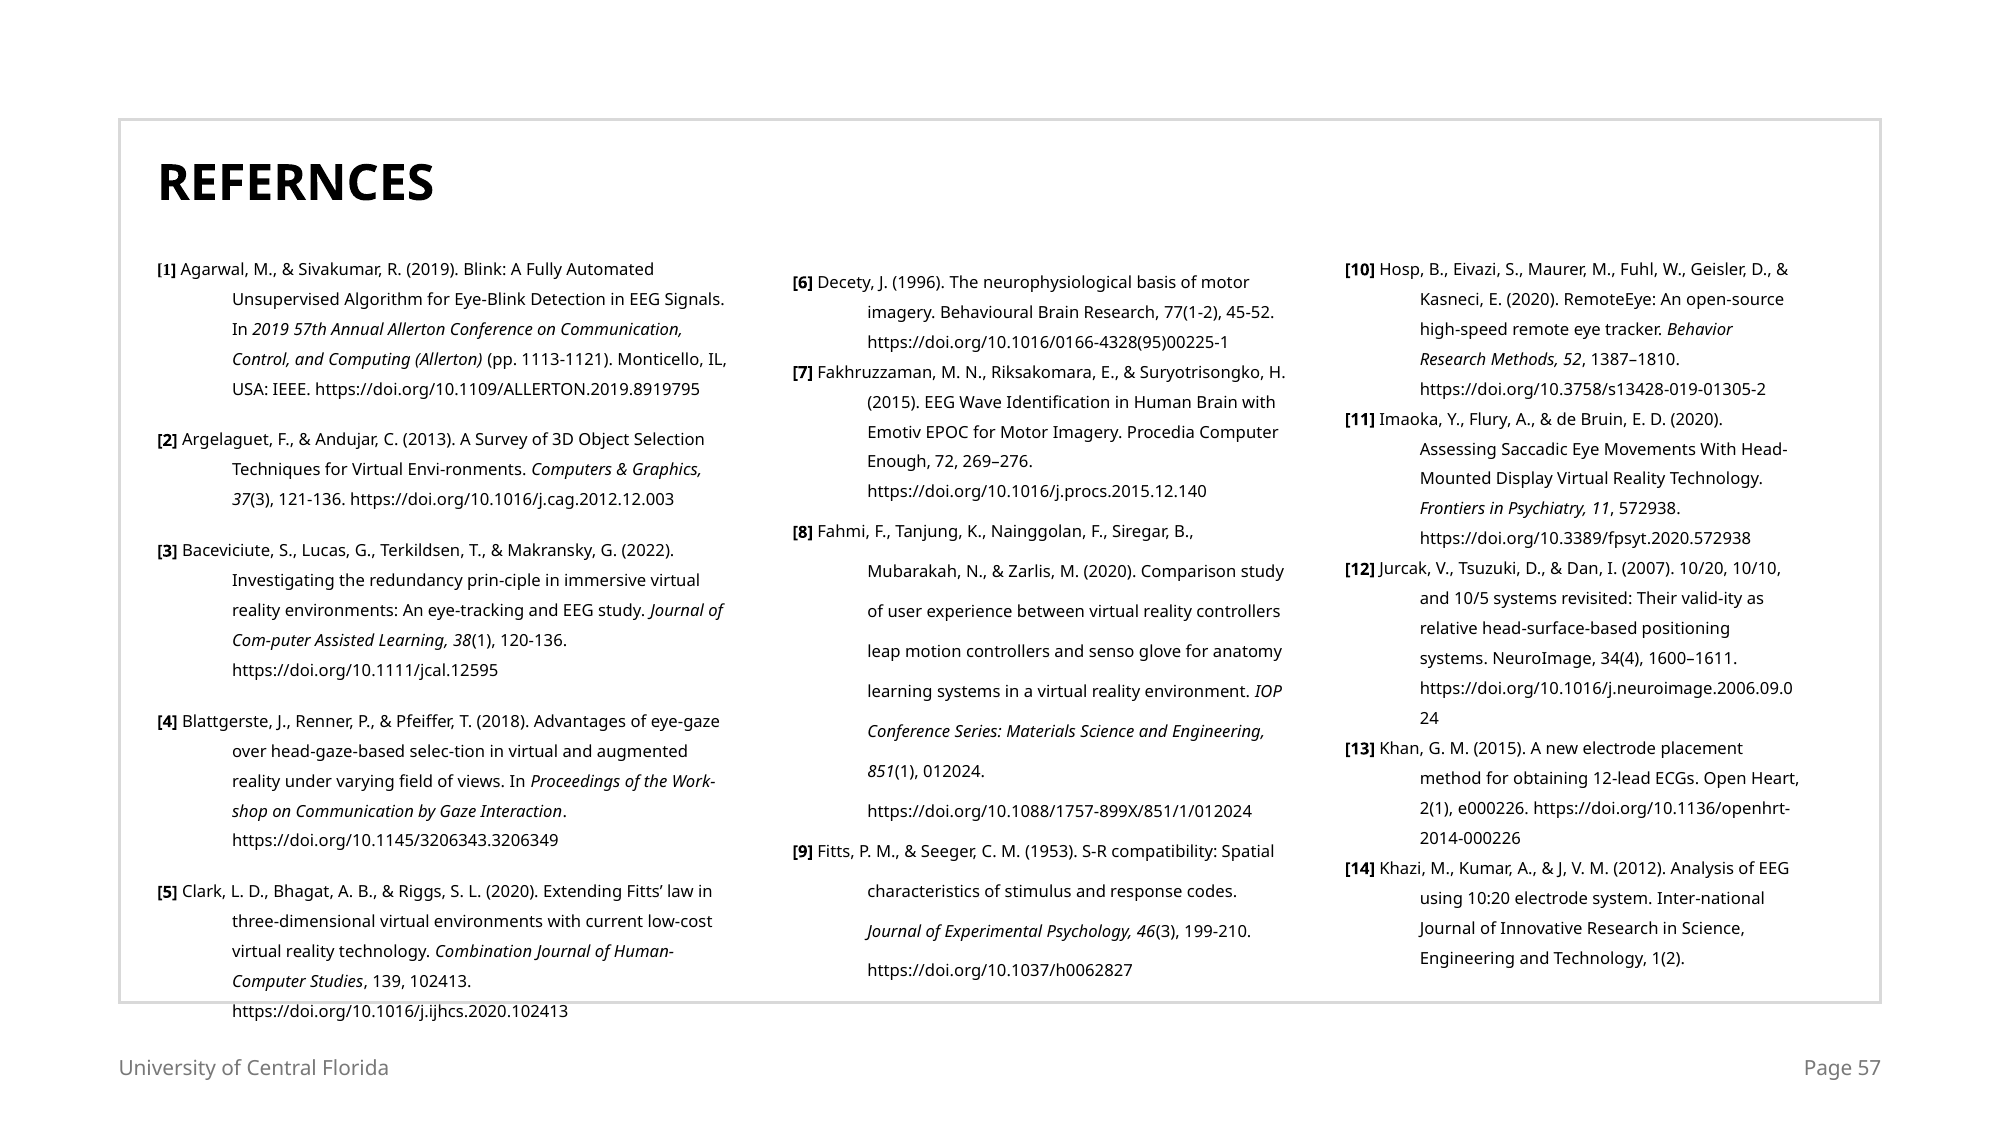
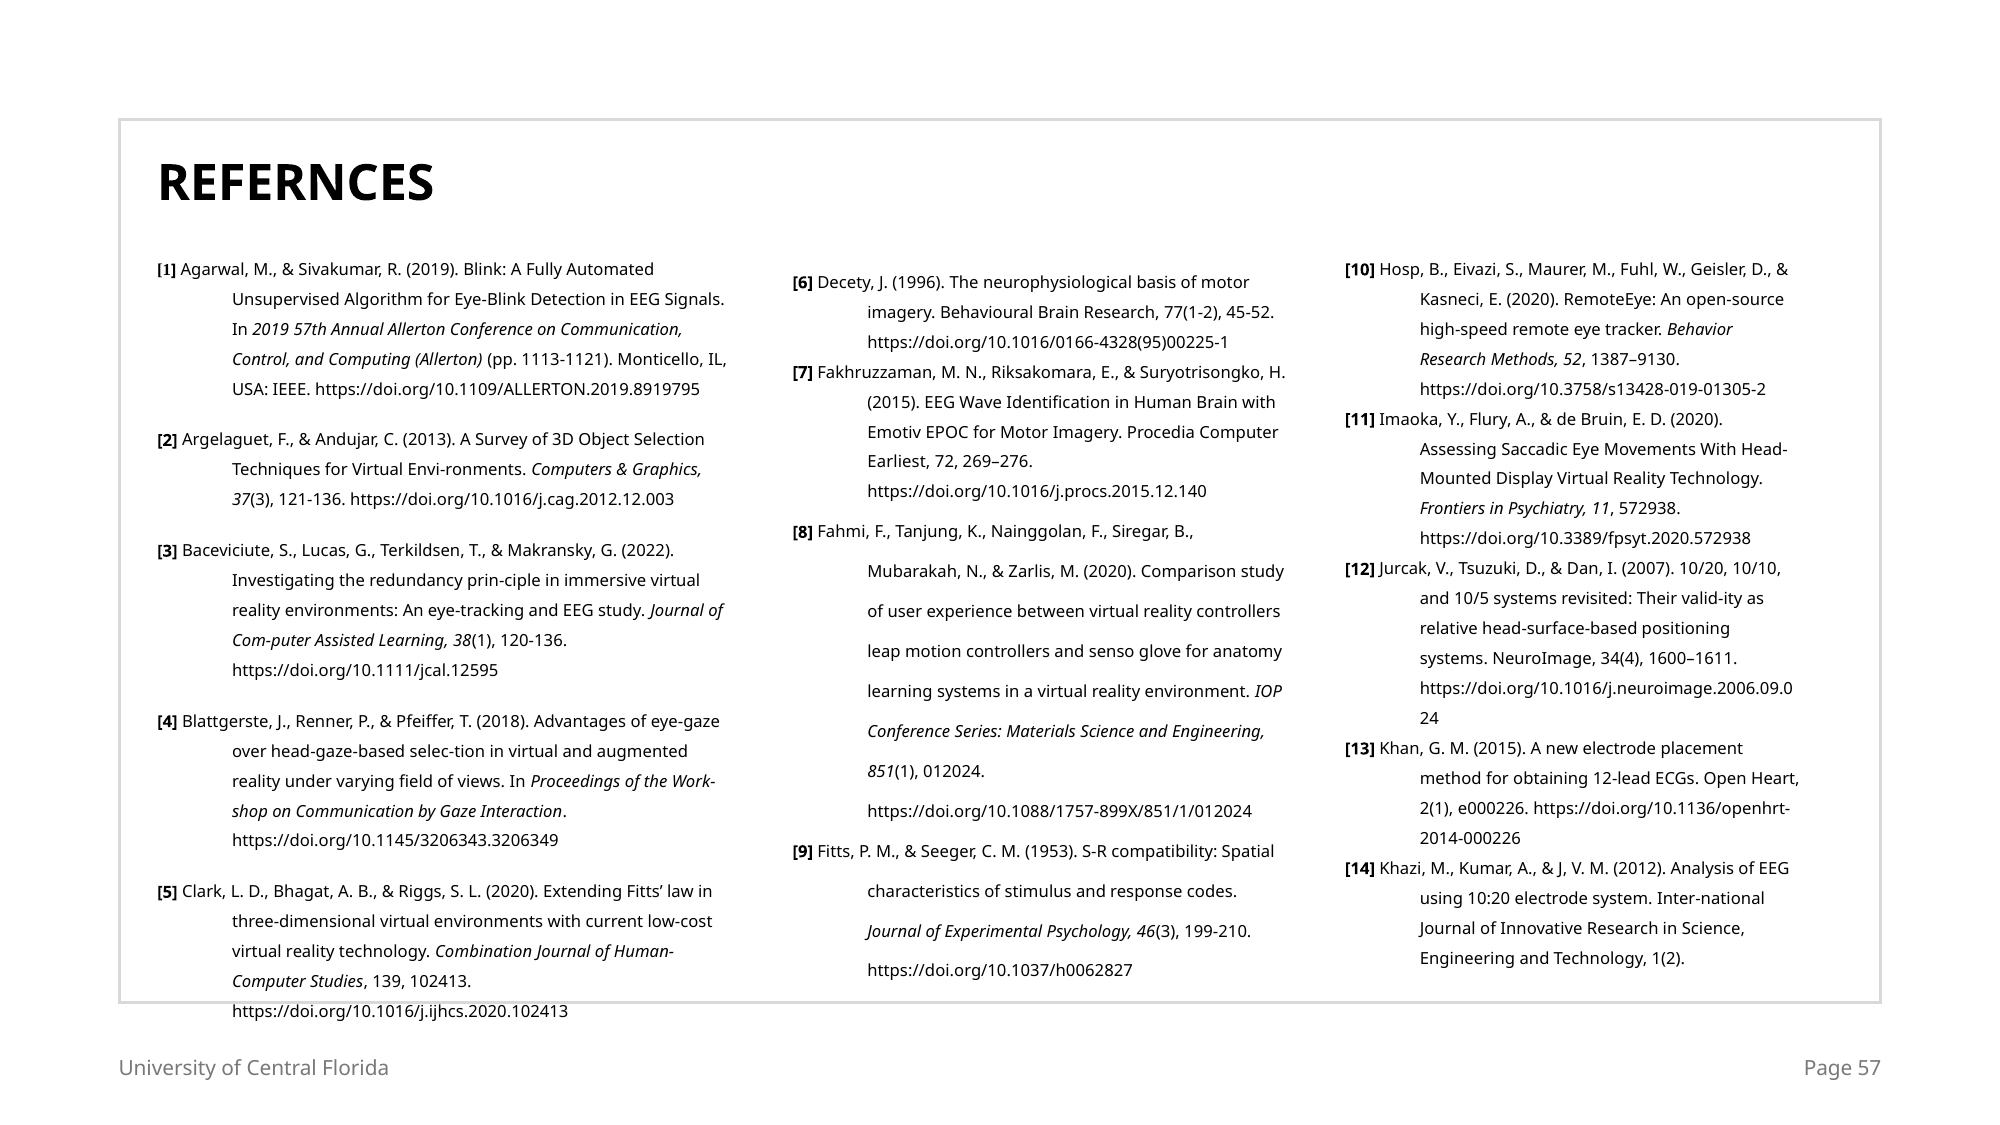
1387–1810: 1387–1810 -> 1387–9130 (1635, 360)
Enough: Enough -> Earliest (899, 462)
